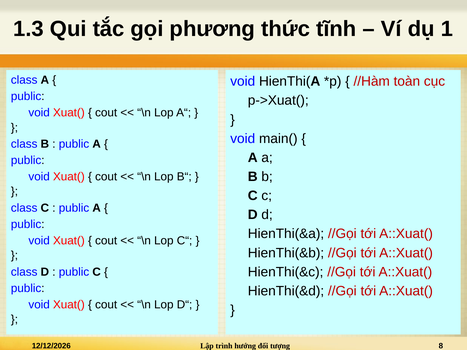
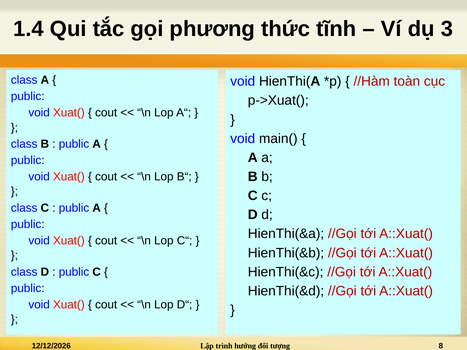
1.3: 1.3 -> 1.4 (29, 29)
1: 1 -> 3 (447, 29)
